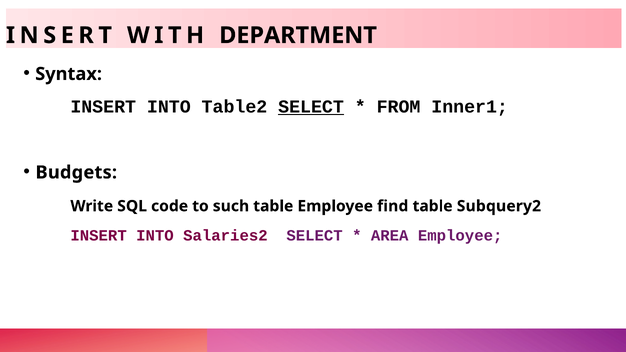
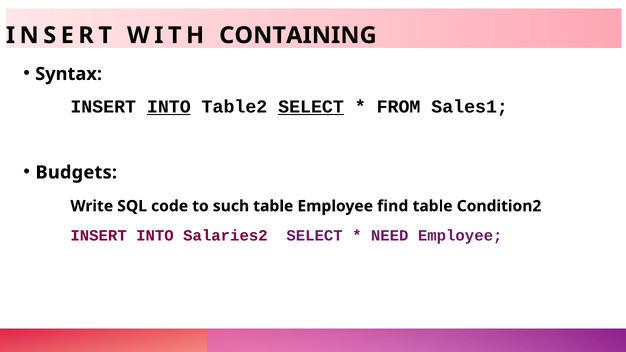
DEPARTMENT: DEPARTMENT -> CONTAINING (298, 35)
INTO underline: none -> present (169, 107)
Inner1: Inner1 -> Sales1 (470, 107)
Subquery2: Subquery2 -> Condition2 (499, 206)
AREA: AREA -> NEED (390, 236)
